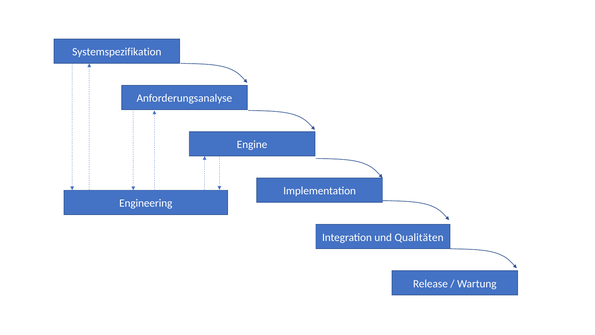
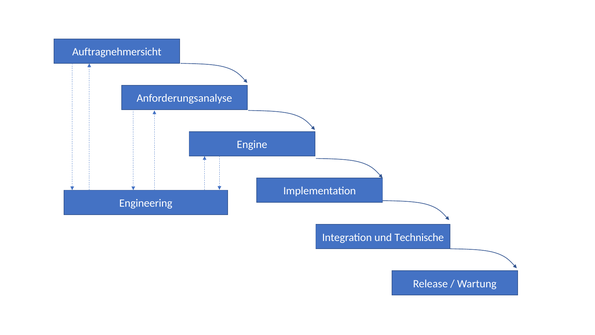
Systemspezifikation: Systemspezifikation -> Auftragnehmersicht (117, 52)
Qualitäten: Qualitäten -> Technische (419, 237)
